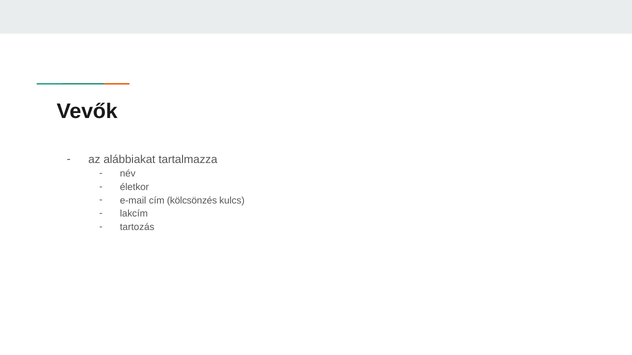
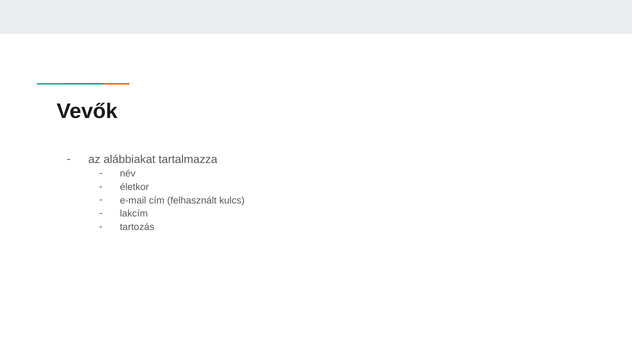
kölcsönzés: kölcsönzés -> felhasznált (192, 201)
